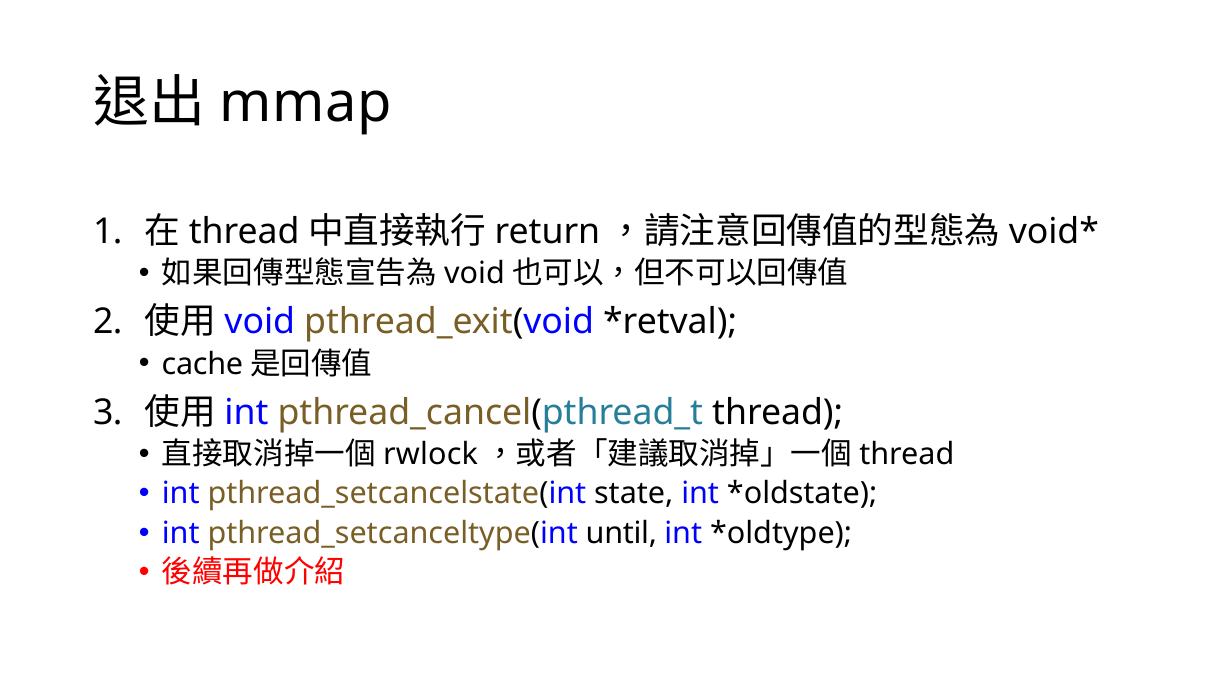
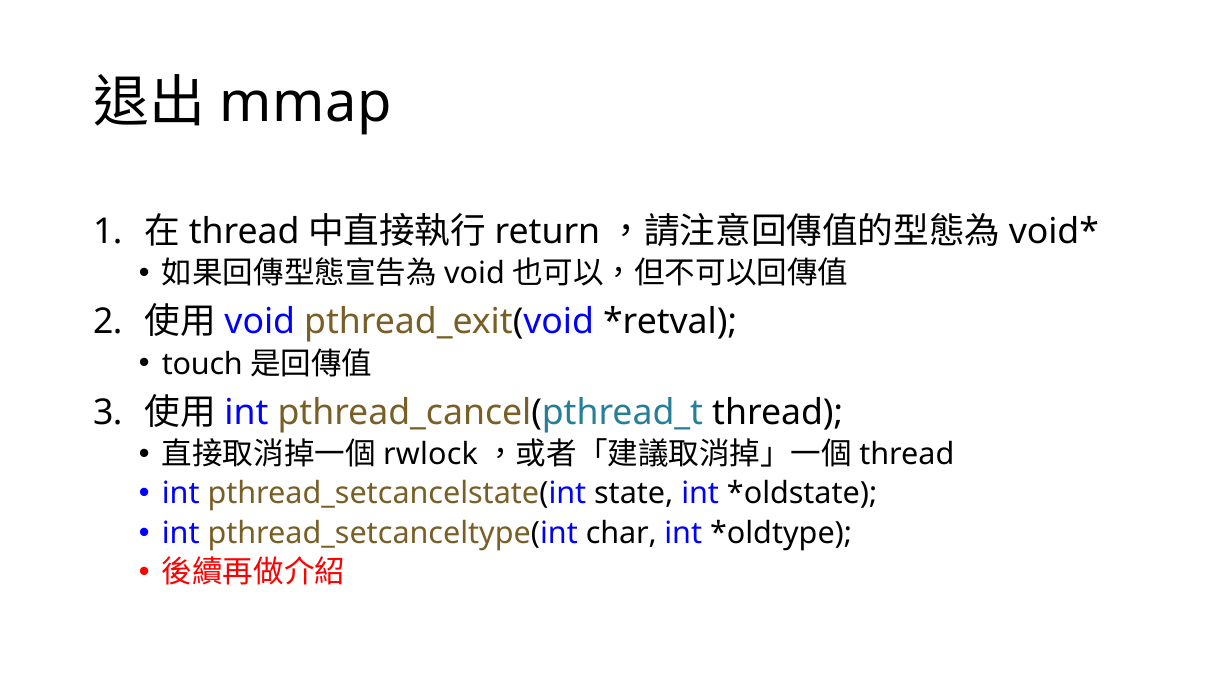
cache: cache -> touch (202, 364)
until: until -> char (621, 533)
